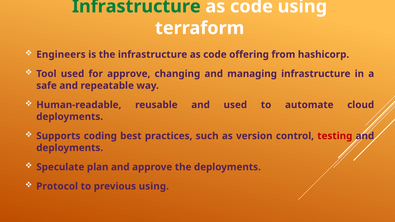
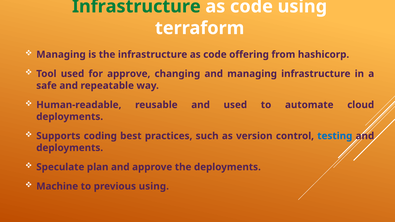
Engineers: Engineers -> Managing (61, 55)
testing colour: red -> blue (335, 136)
Protocol: Protocol -> Machine (57, 186)
